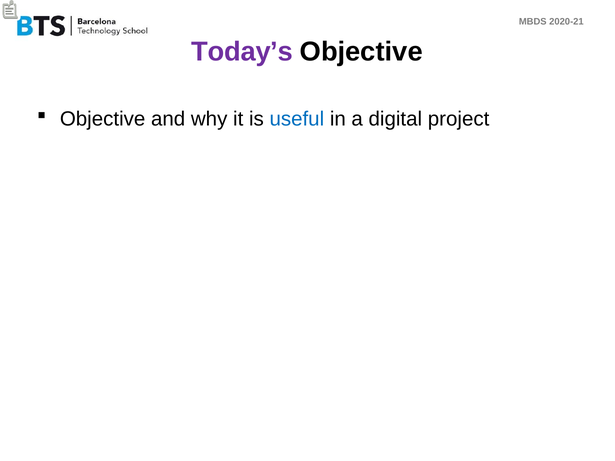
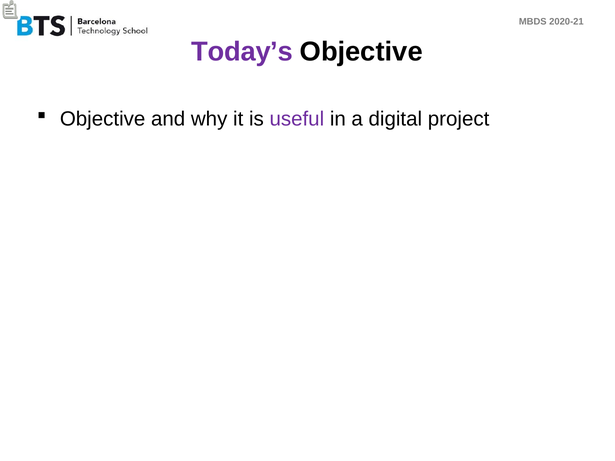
useful colour: blue -> purple (297, 119)
